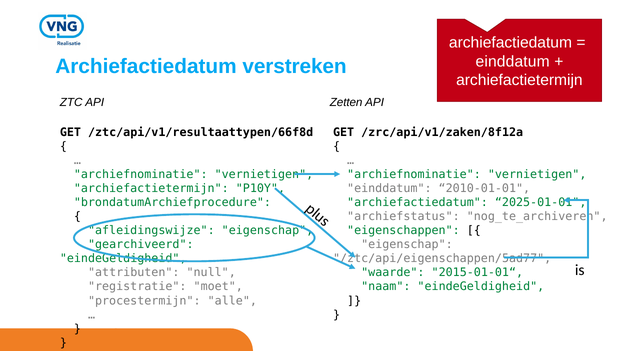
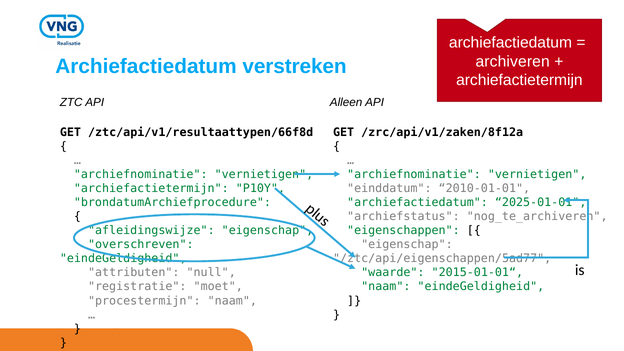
einddatum: einddatum -> archiveren (513, 61)
Zetten: Zetten -> Alleen (346, 102)
gearchiveerd: gearchiveerd -> overschreven (141, 244)
procestermijn alle: alle -> naam (232, 301)
